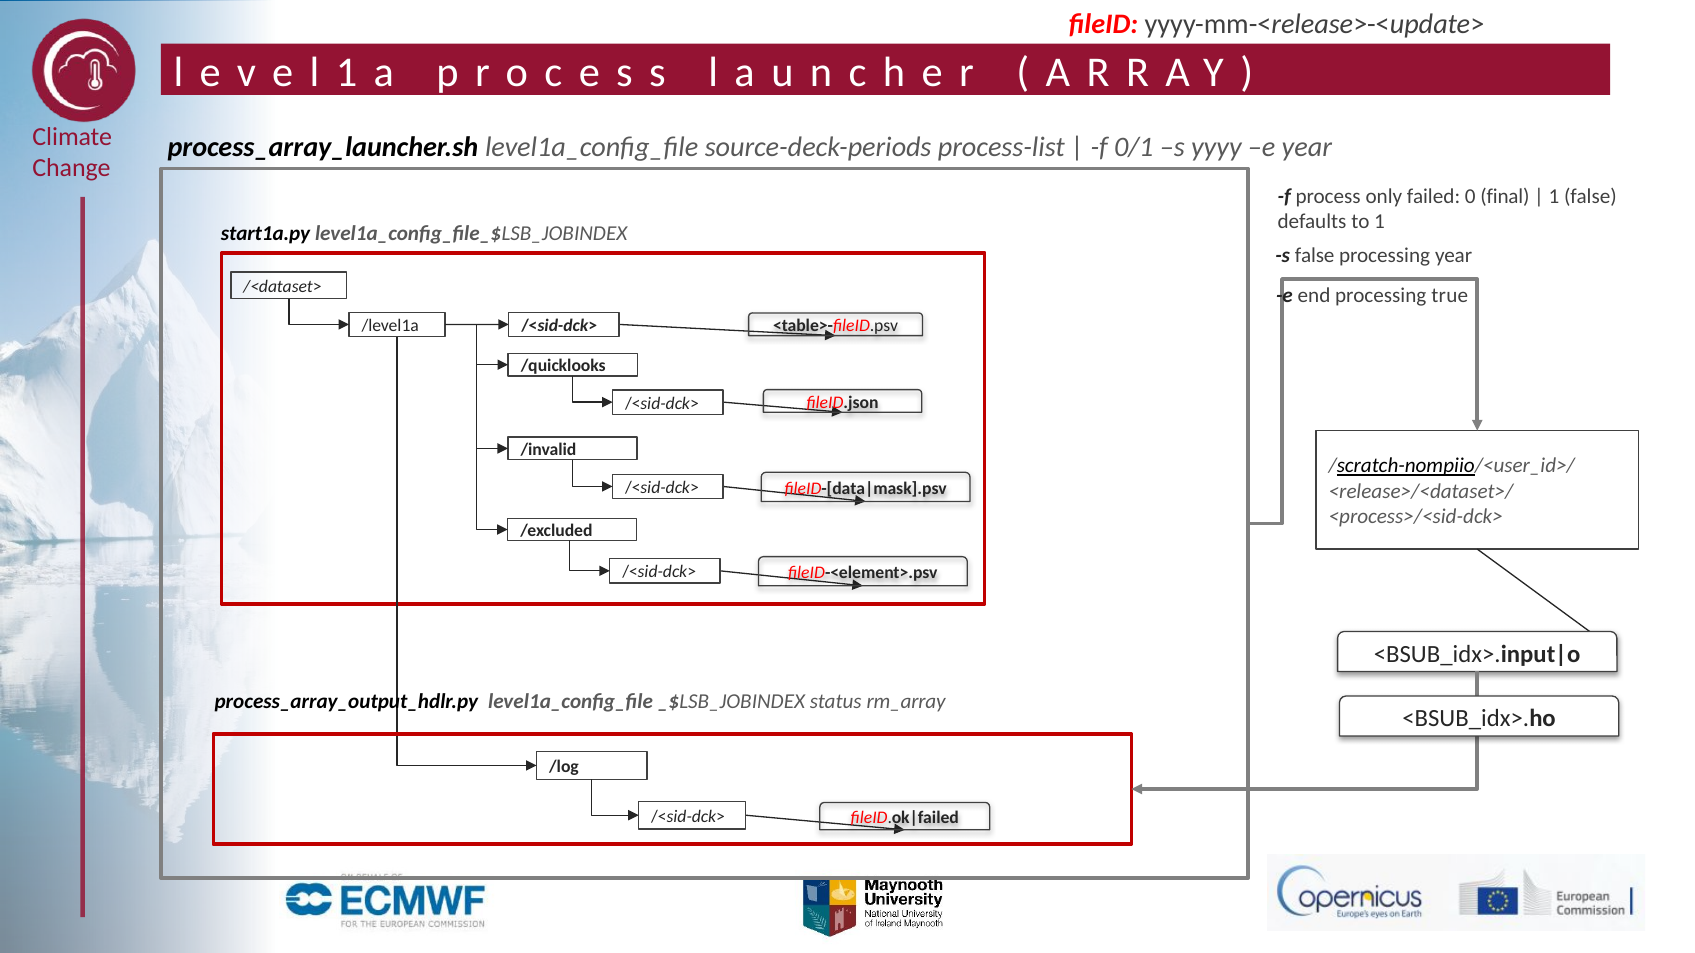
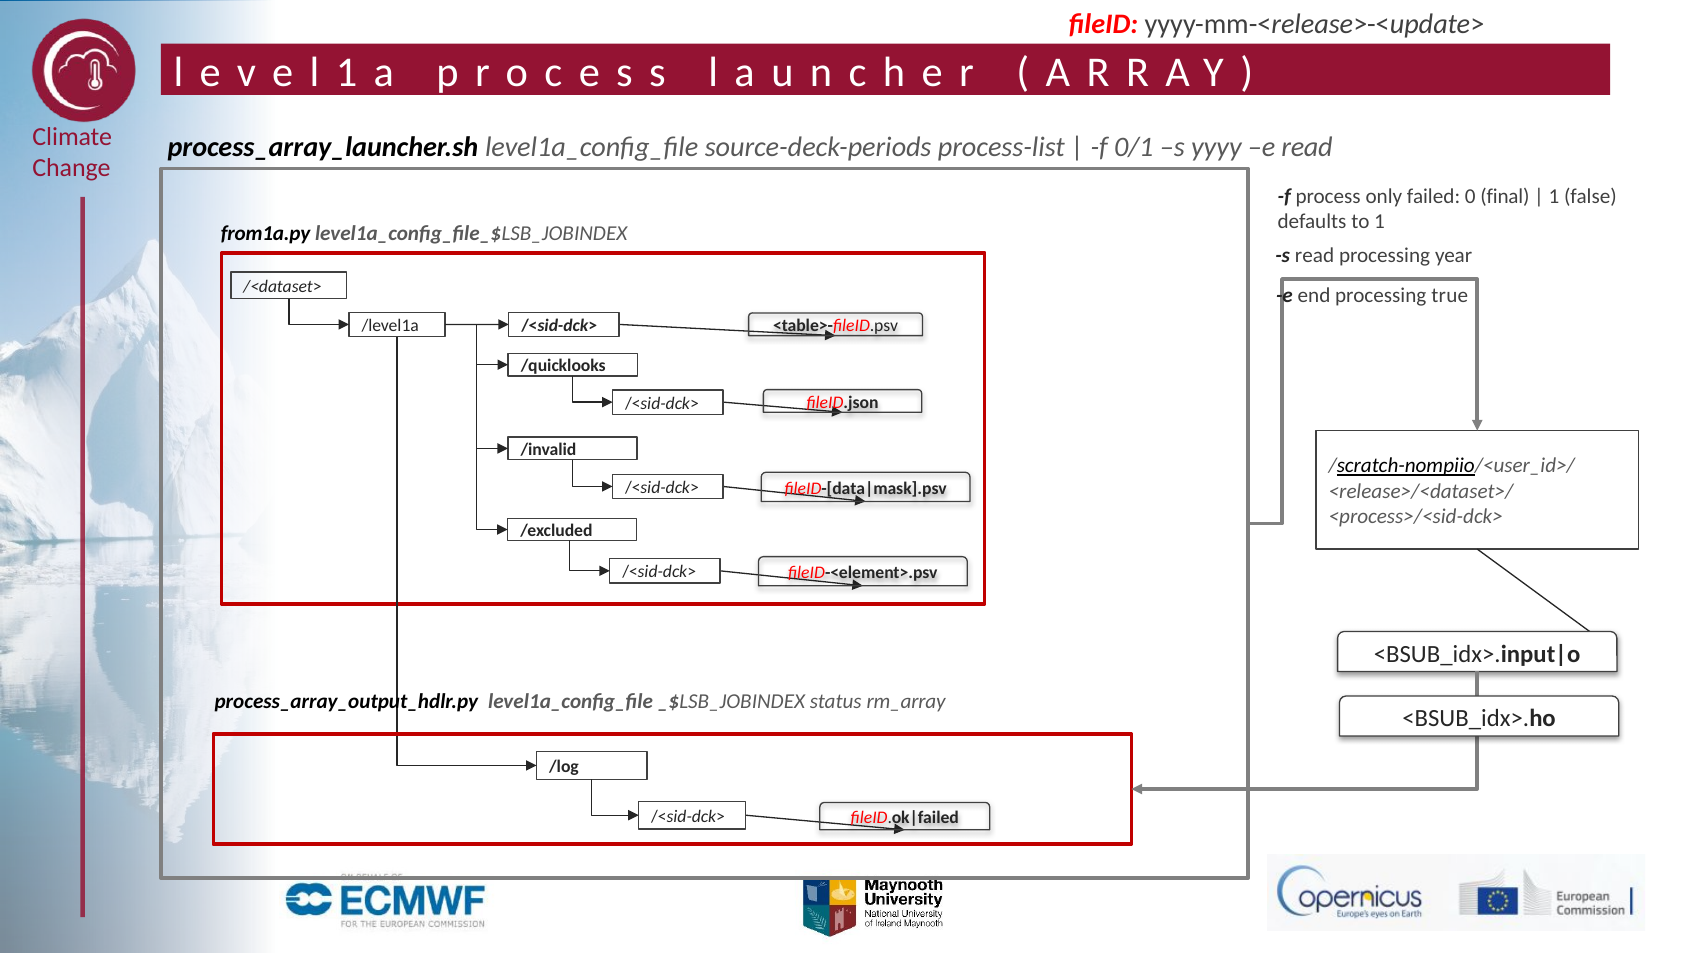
e year: year -> read (1307, 147)
start1a.py: start1a.py -> from1a.py (266, 234)
s false: false -> read (1315, 255)
